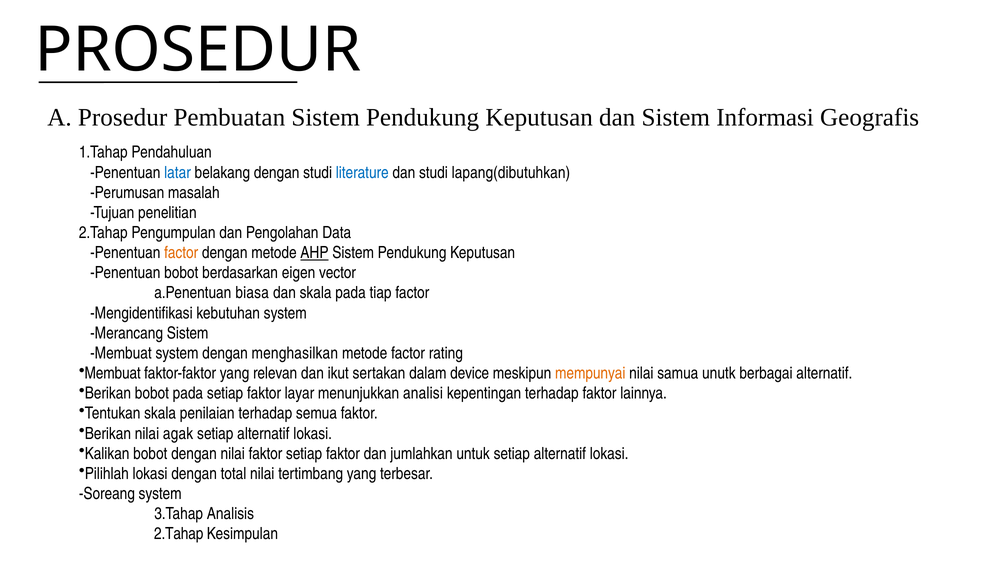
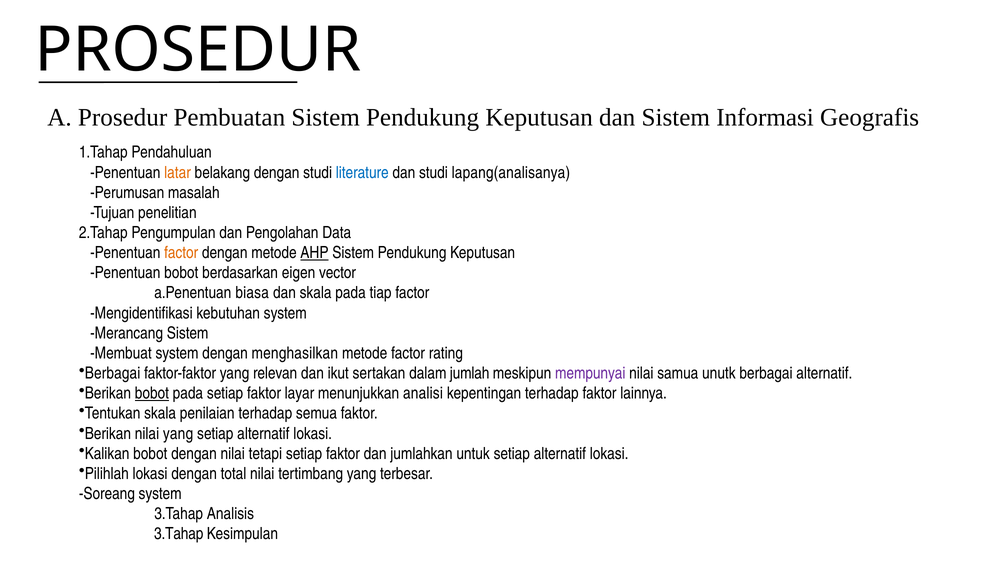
latar colour: blue -> orange (178, 173)
lapang(dibutuhkan: lapang(dibutuhkan -> lapang(analisanya (511, 173)
Membuat: Membuat -> Berbagai (113, 373)
device: device -> jumlah (470, 373)
mempunyai colour: orange -> purple (590, 373)
bobot underline: none -> present (152, 394)
nilai agak: agak -> yang (178, 434)
nilai faktor: faktor -> tetapi (265, 454)
2.Tahap: 2.Tahap -> 3.Tahap (179, 534)
